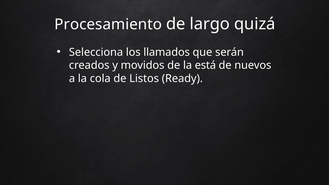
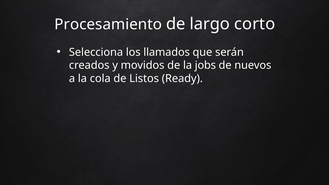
quizá: quizá -> corto (255, 24)
está: está -> jobs (205, 65)
